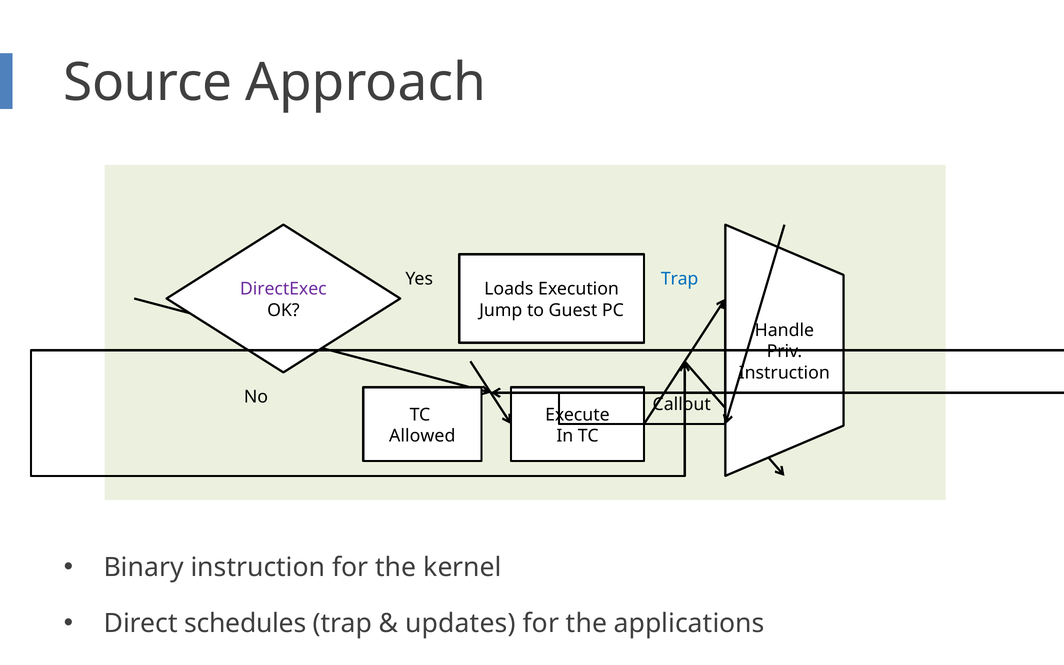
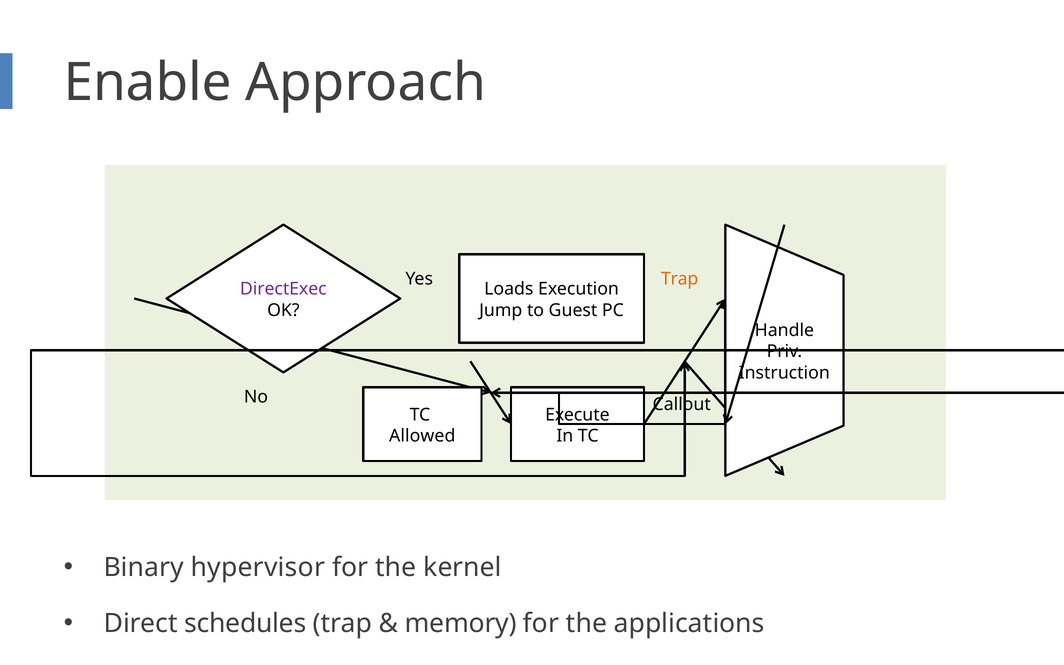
Source: Source -> Enable (148, 83)
Trap colour: blue -> orange (680, 279)
Binary instruction: instruction -> hypervisor (258, 568)
updates: updates -> memory (461, 624)
